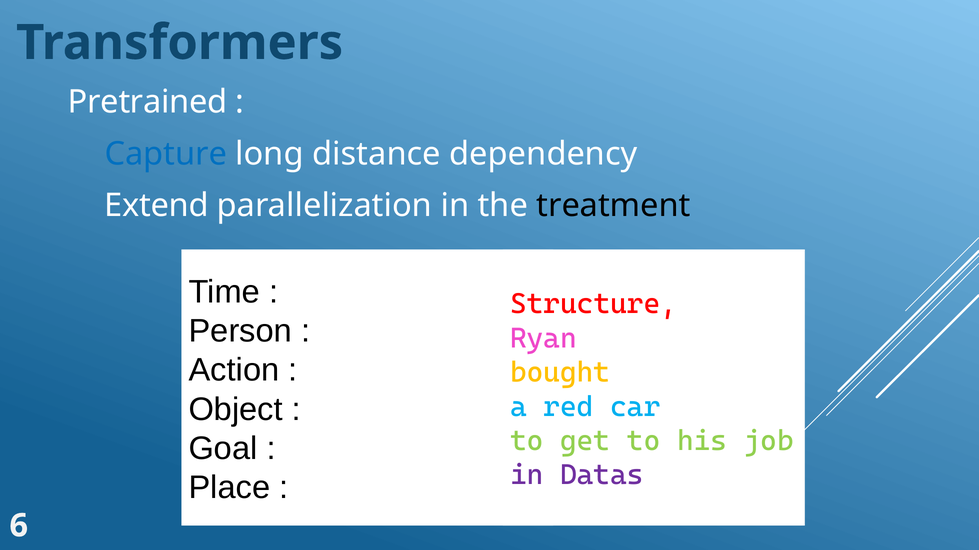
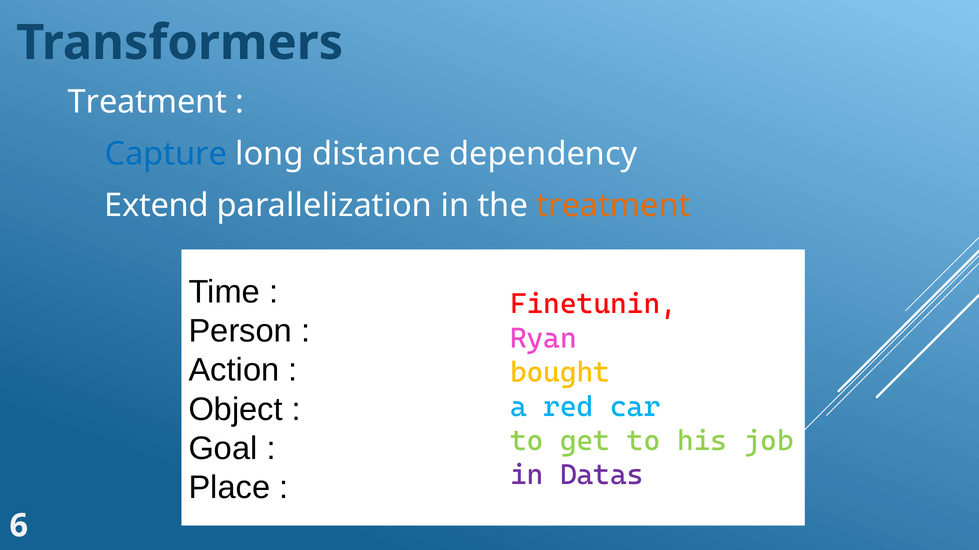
Pretrained: Pretrained -> Treatment (147, 102)
treatment colour: black -> orange (614, 206)
Structure: Structure -> Finetunin (594, 304)
